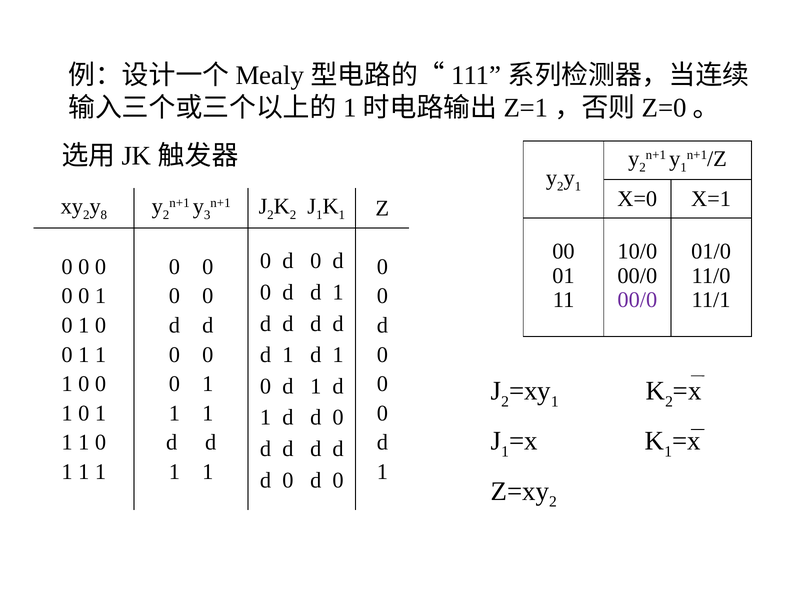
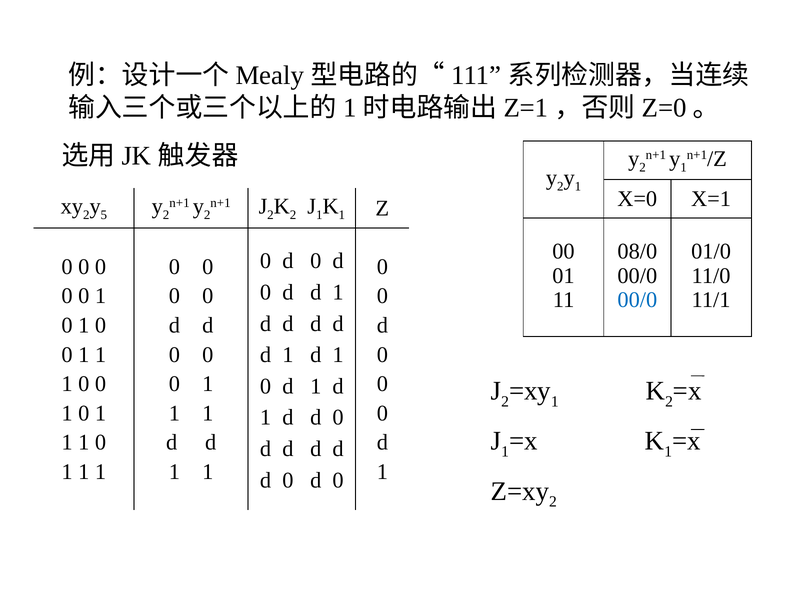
8: 8 -> 5 (104, 215)
3: 3 -> 2 (207, 215)
10/0: 10/0 -> 08/0 (637, 251)
00/0 colour: purple -> blue (637, 300)
